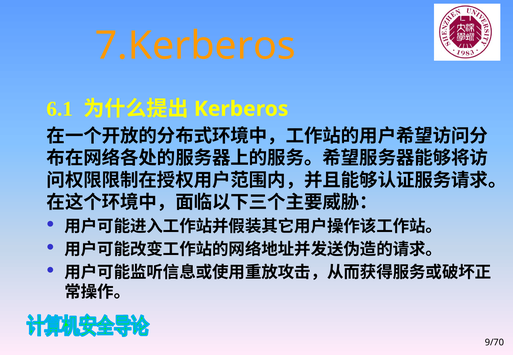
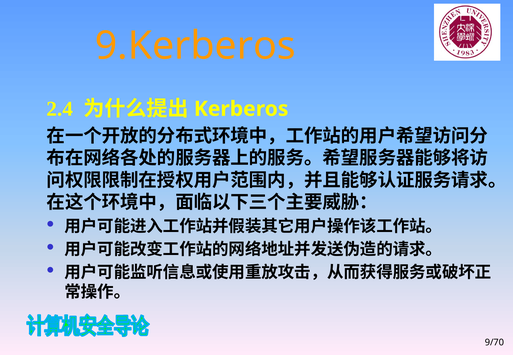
7.Kerberos: 7.Kerberos -> 9.Kerberos (195, 46)
6.1: 6.1 -> 2.4 (60, 109)
